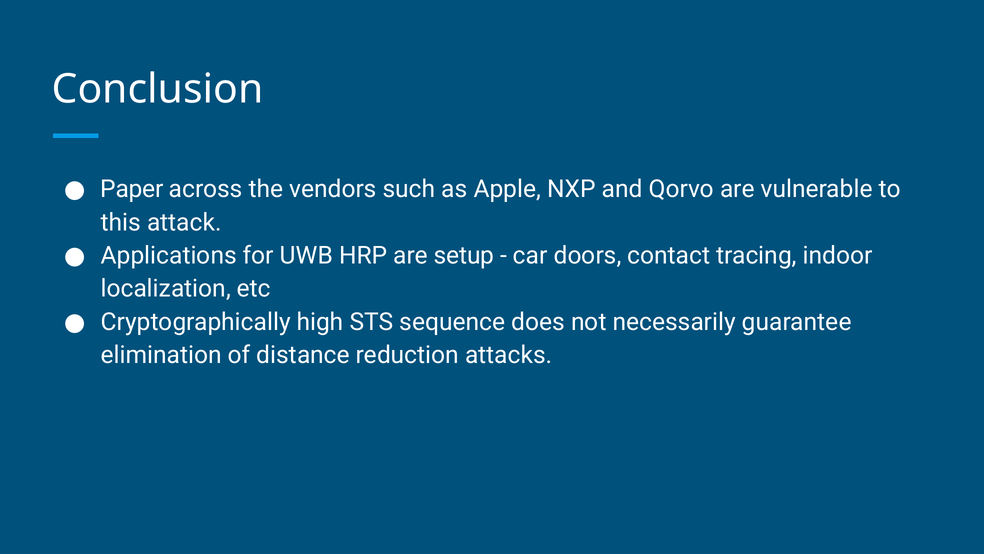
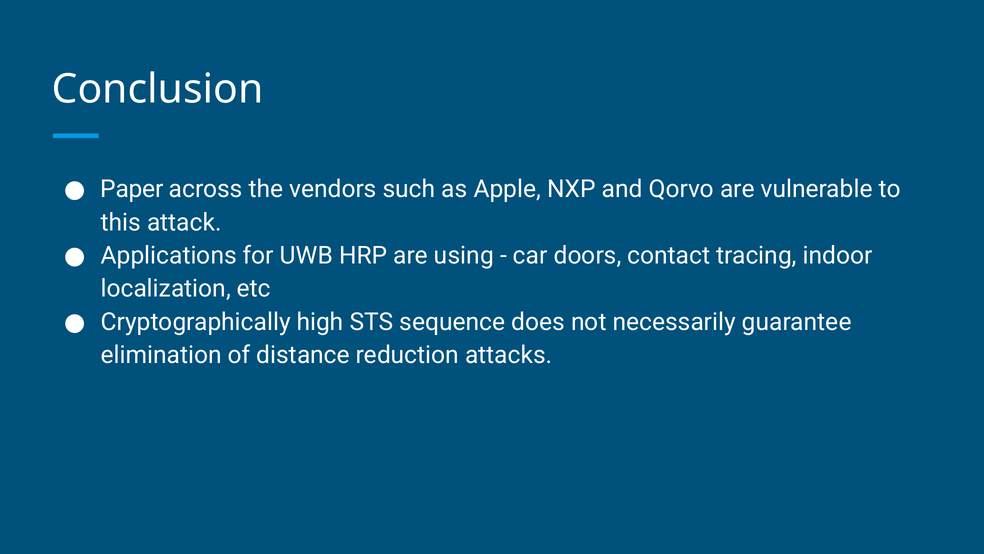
setup: setup -> using (464, 255)
